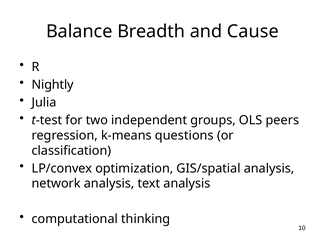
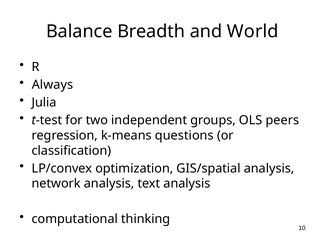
Cause: Cause -> World (253, 31)
Nightly: Nightly -> Always (53, 85)
